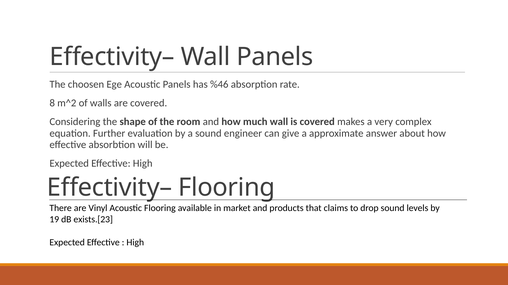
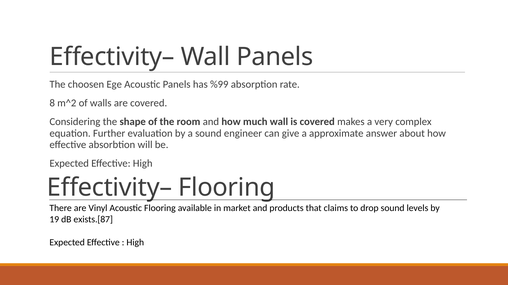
%46: %46 -> %99 (219, 84)
exists.[23: exists.[23 -> exists.[87 (93, 220)
